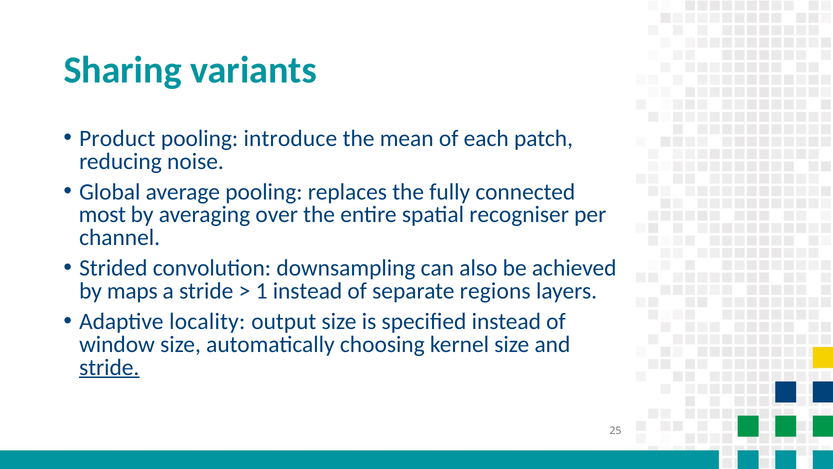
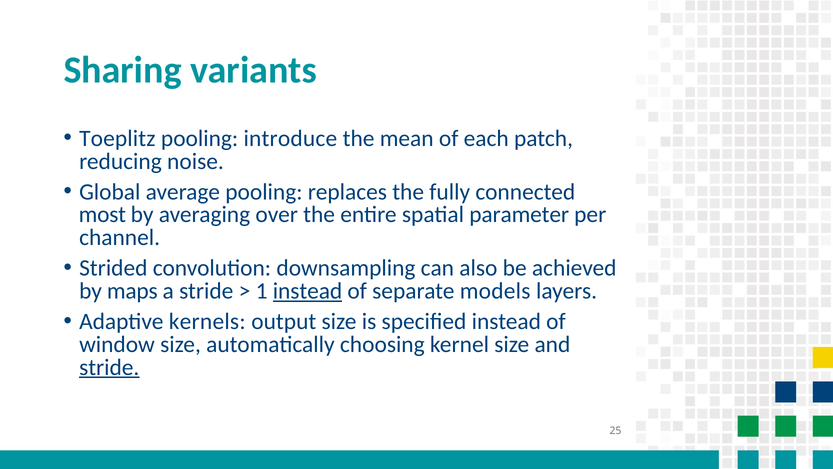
Product: Product -> Toeplitz (117, 138)
recogniser: recogniser -> parameter (519, 215)
instead underline: none -> present (308, 291)
regions: regions -> models (495, 291)
locality: locality -> kernels (207, 321)
